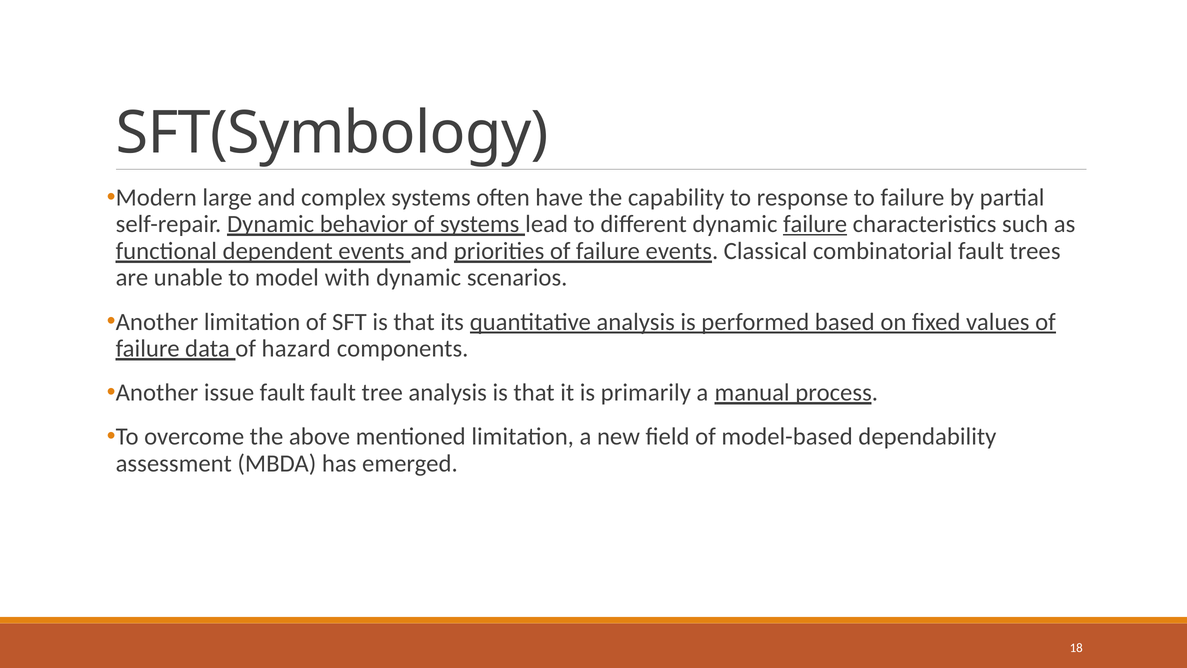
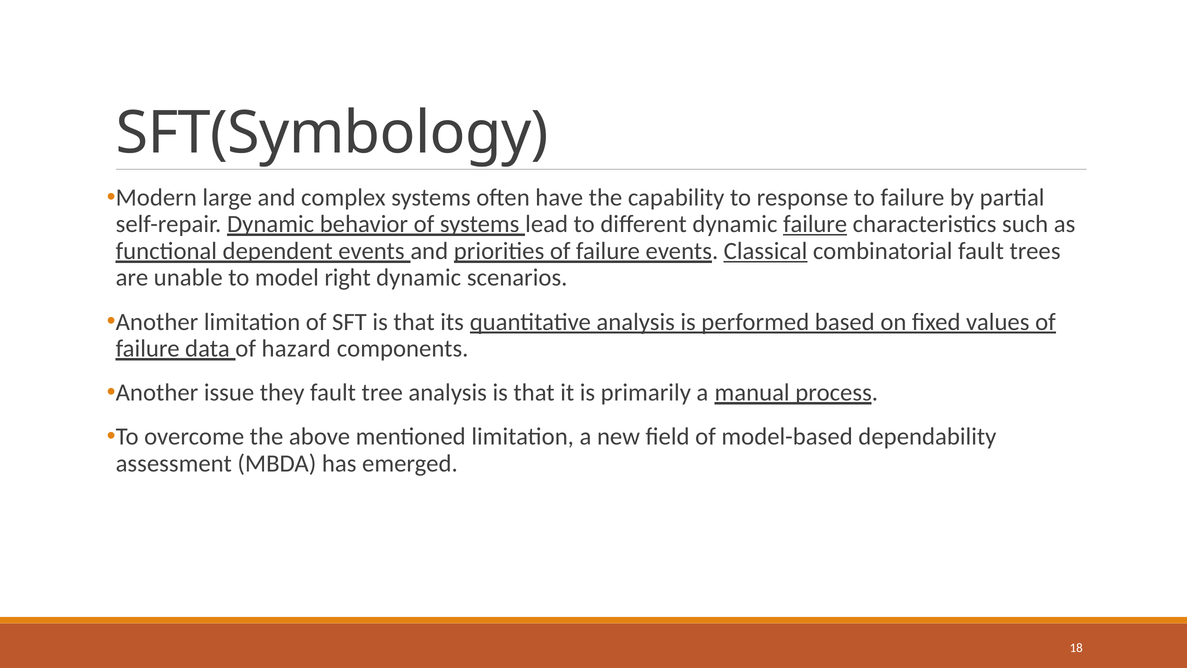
Classical underline: none -> present (766, 251)
with: with -> right (348, 278)
issue fault: fault -> they (282, 392)
